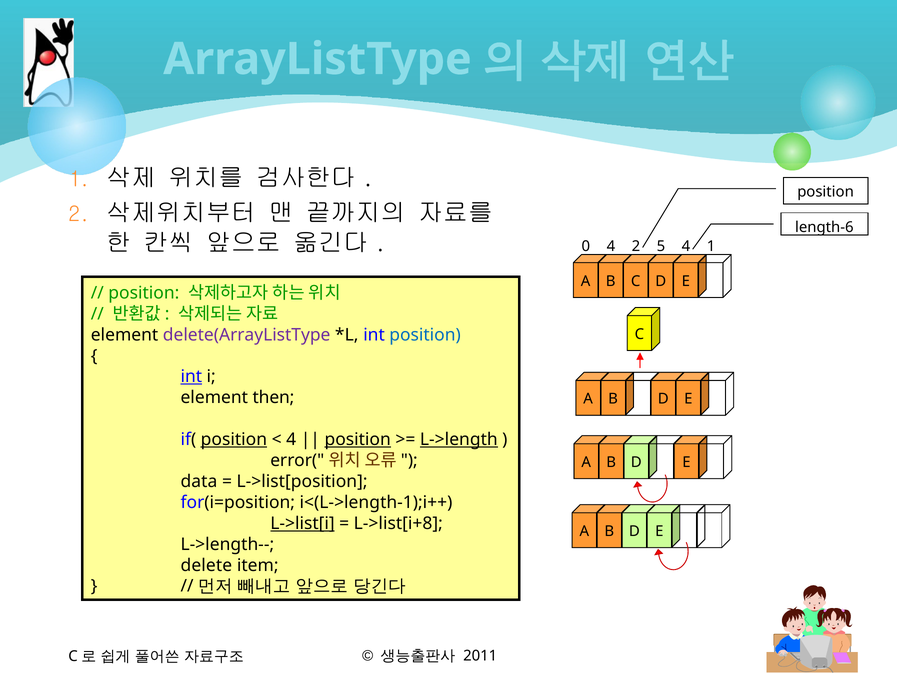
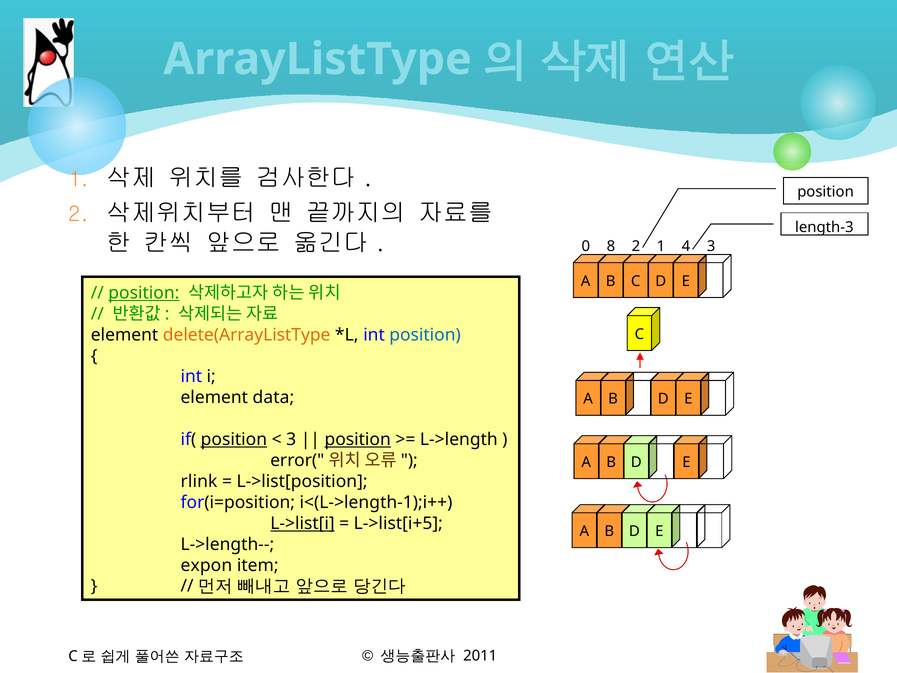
length-6: length-6 -> length-3 (824, 227)
0 4: 4 -> 8 (611, 246)
2 5: 5 -> 1 (661, 246)
4 1: 1 -> 3 (711, 246)
position underline: none -> present (144, 293)
delete(ArrayListType colour: purple -> orange (247, 335)
int underline: present -> none (191, 377)
then: then -> data (273, 398)
4: 4 -> 3 (291, 439)
L->length underline: present -> none (459, 439)
data: data -> rlink (199, 481)
L->list[i+8: L->list[i+8 -> L->list[i+5 (398, 523)
delete: delete -> expon (206, 565)
